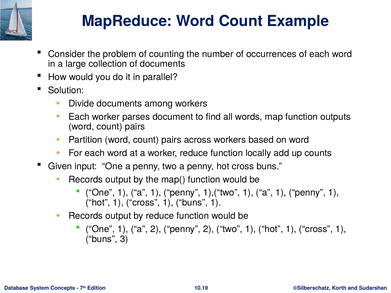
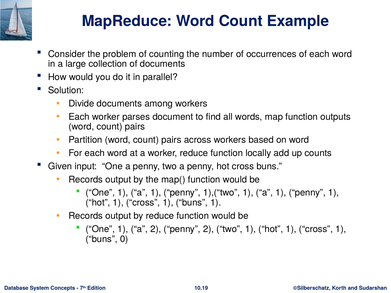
3: 3 -> 0 (124, 239)
